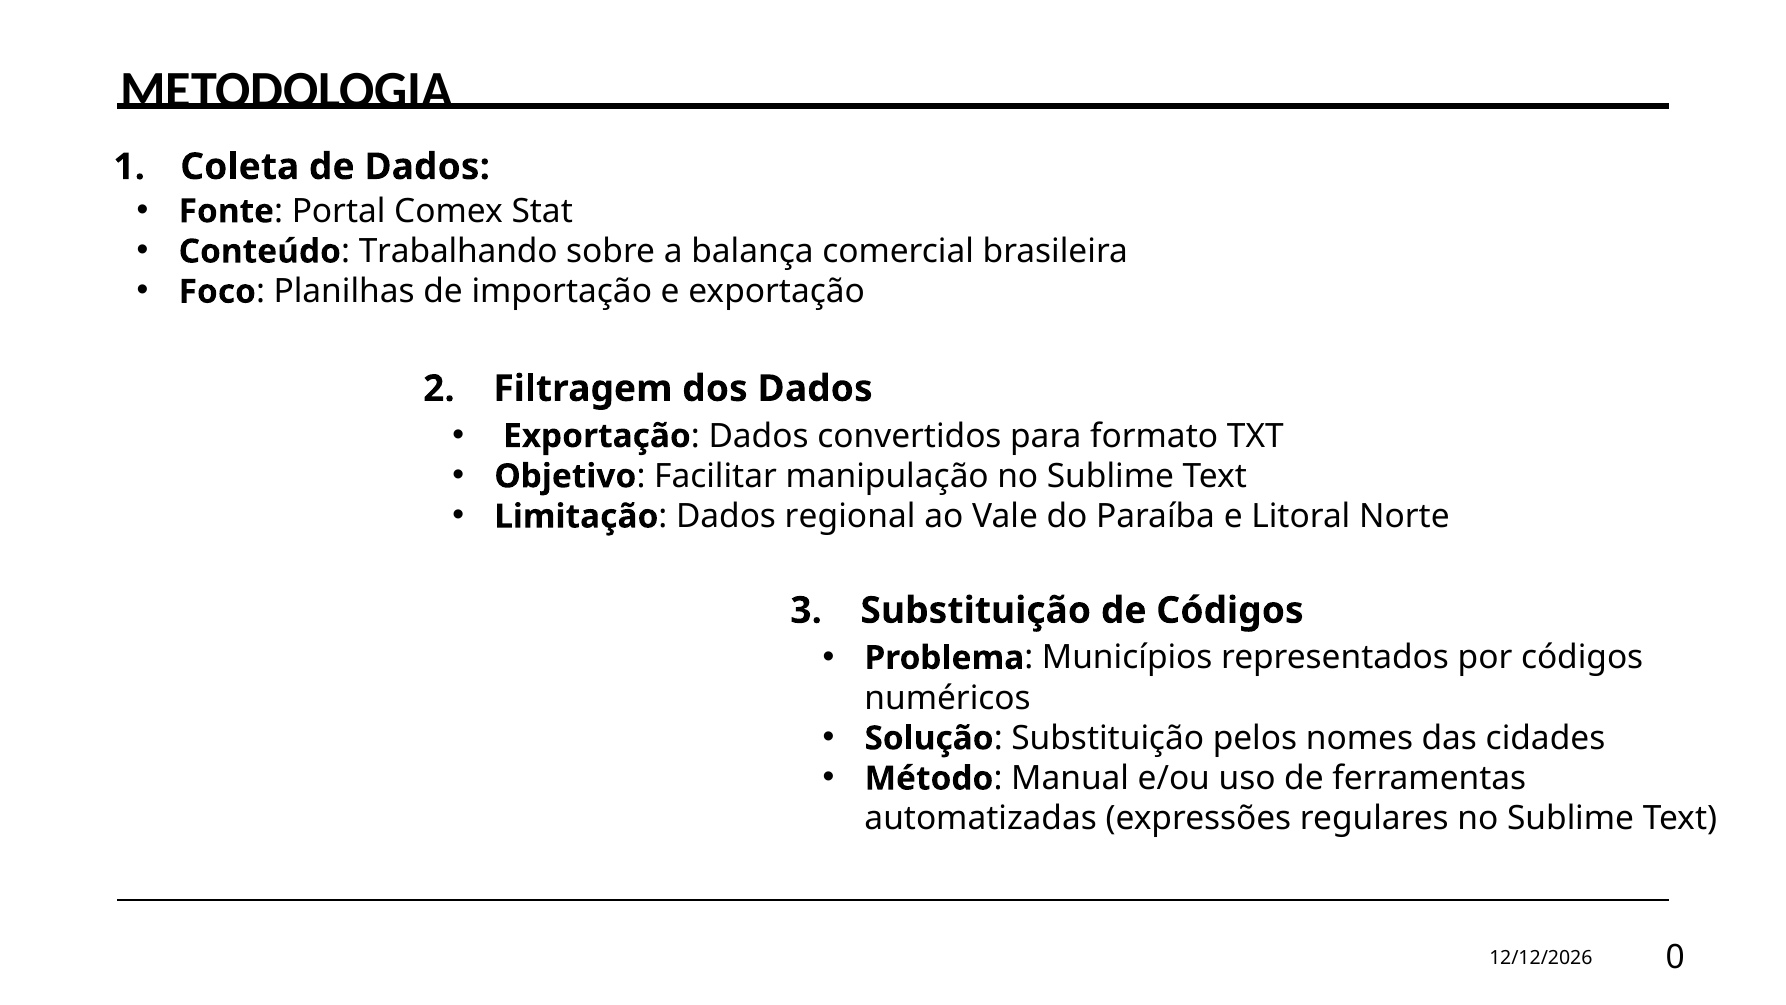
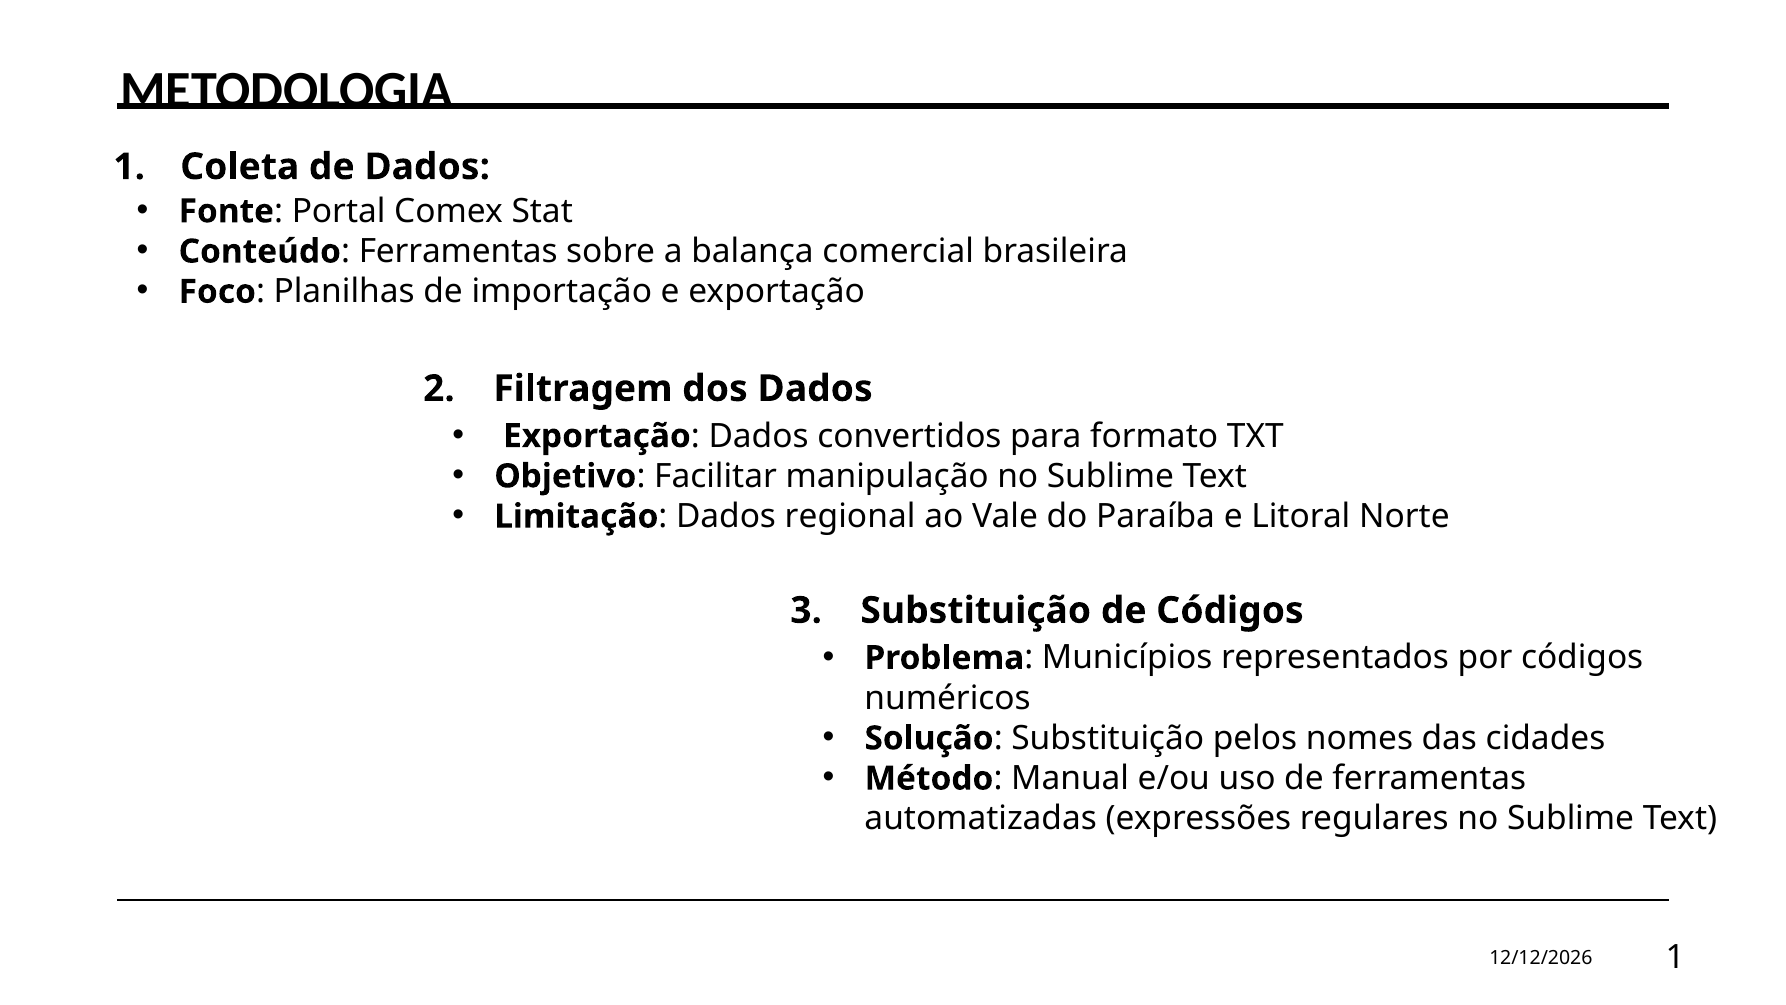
Trabalhando: Trabalhando -> Ferramentas (458, 251)
0: 0 -> 1 (1675, 957)
